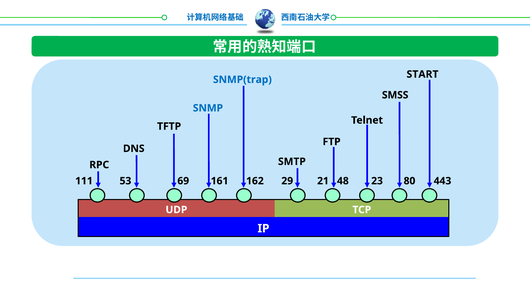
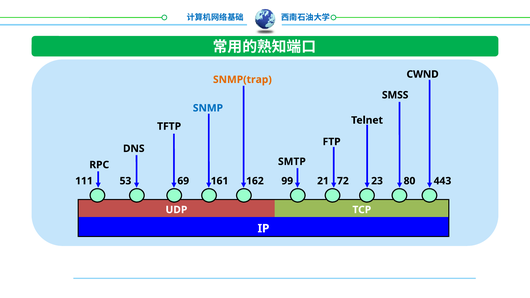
START: START -> CWND (423, 74)
SNMP(trap colour: blue -> orange (242, 80)
29: 29 -> 99 (287, 181)
48: 48 -> 72 (343, 181)
